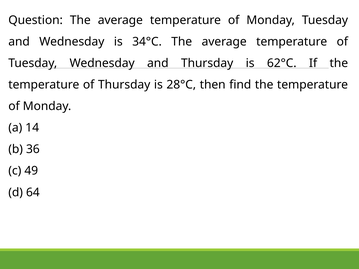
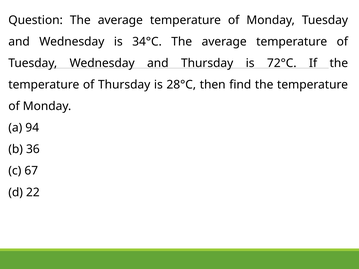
62°C: 62°C -> 72°C (282, 63)
14: 14 -> 94 (32, 128)
49: 49 -> 67 (31, 171)
64: 64 -> 22 (33, 192)
